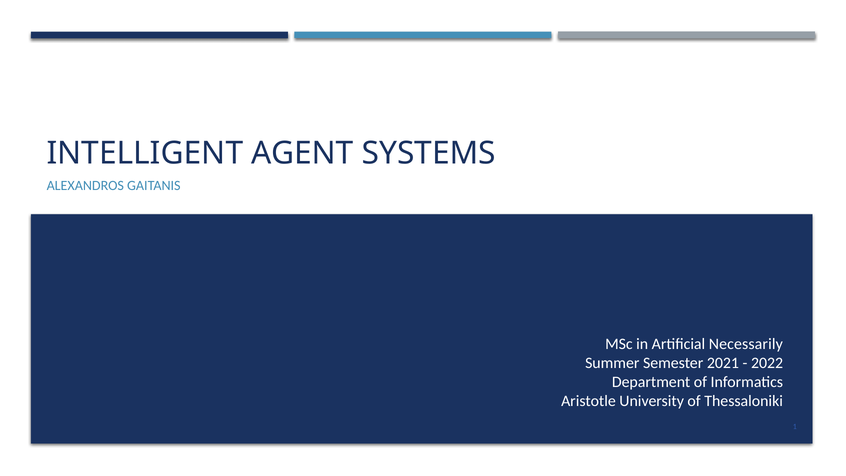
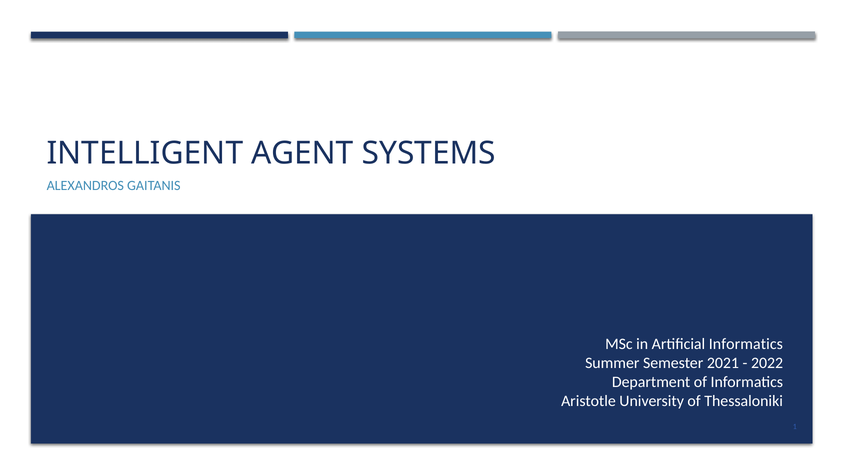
Artificial Necessarily: Necessarily -> Informatics (746, 344)
